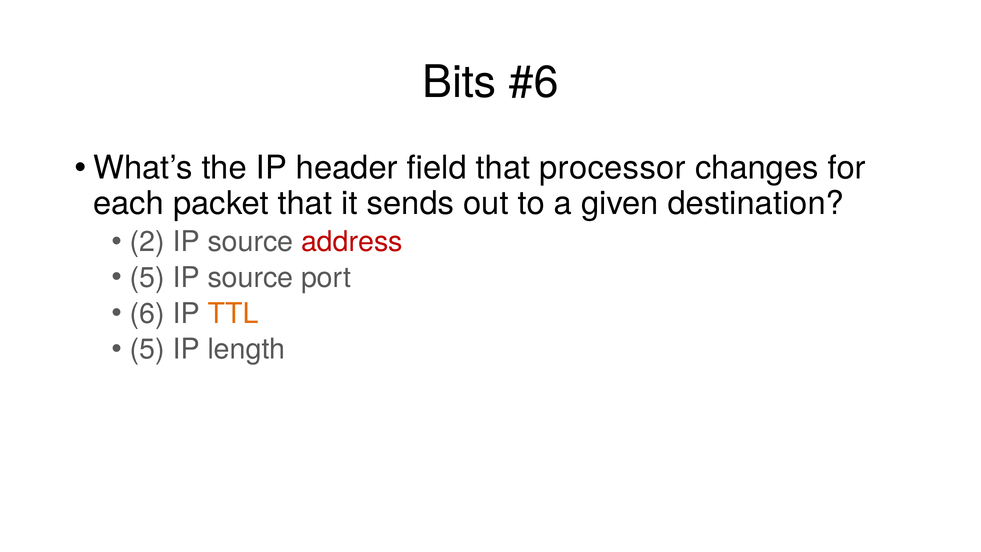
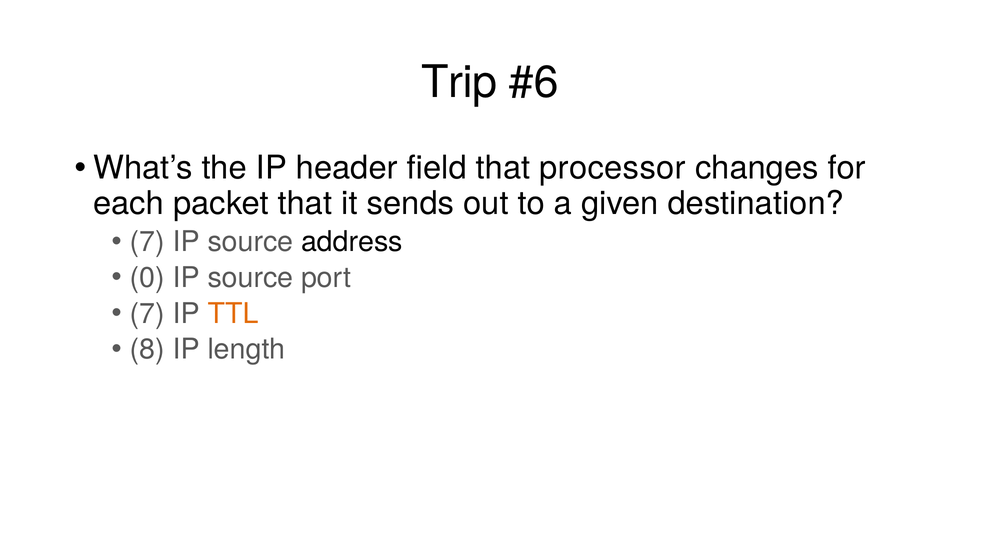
Bits: Bits -> Trip (459, 82)
2: 2 -> 7 (147, 242)
address colour: red -> black (352, 242)
5: 5 -> 0 (147, 278)
6: 6 -> 7 (147, 313)
5: 5 -> 8 (147, 349)
